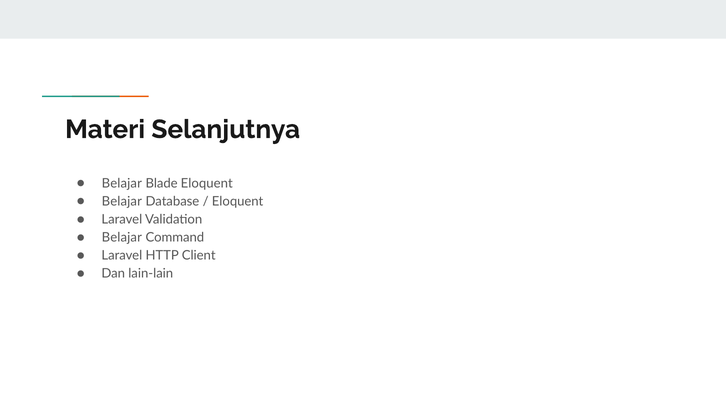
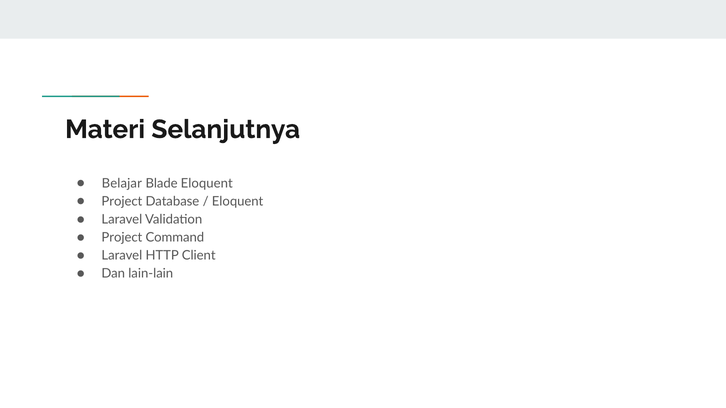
Belajar: Belajar -> Project (122, 202)
Belajar: Belajar -> Project (122, 238)
